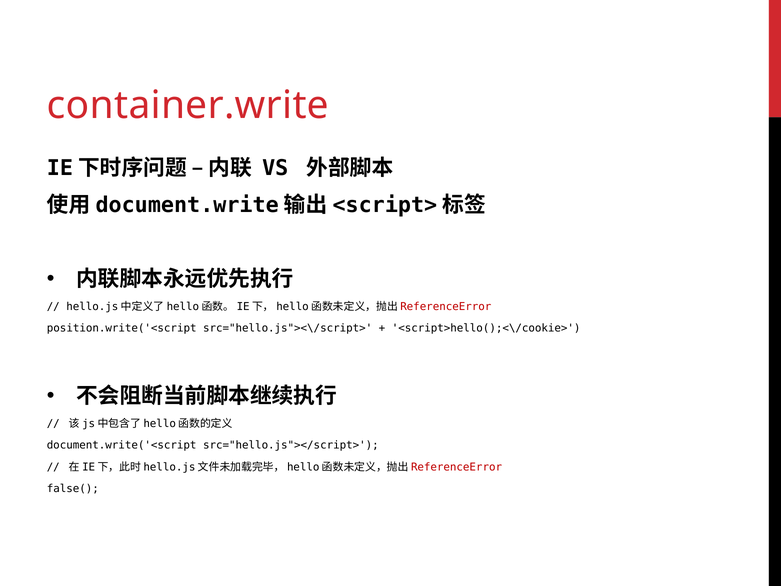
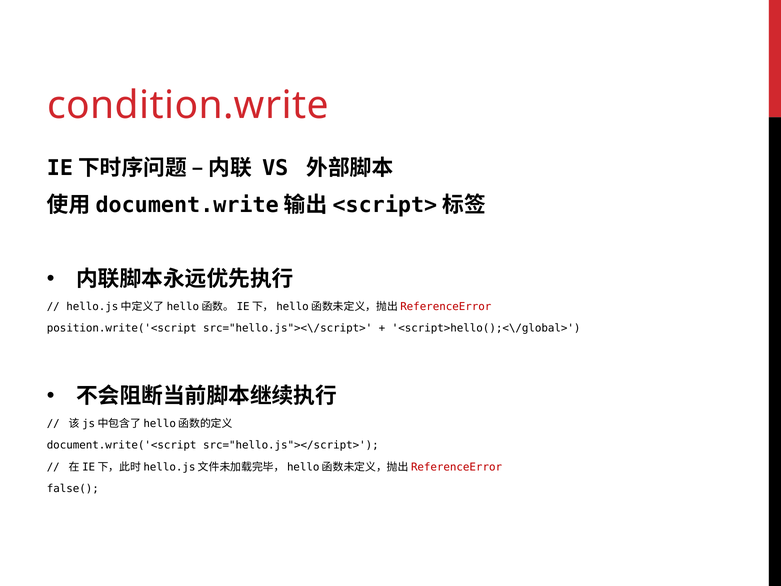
container.write: container.write -> condition.write (188, 106)
<script>hello();<\/cookie>: <script>hello();<\/cookie> -> <script>hello();<\/global> (486, 328)
